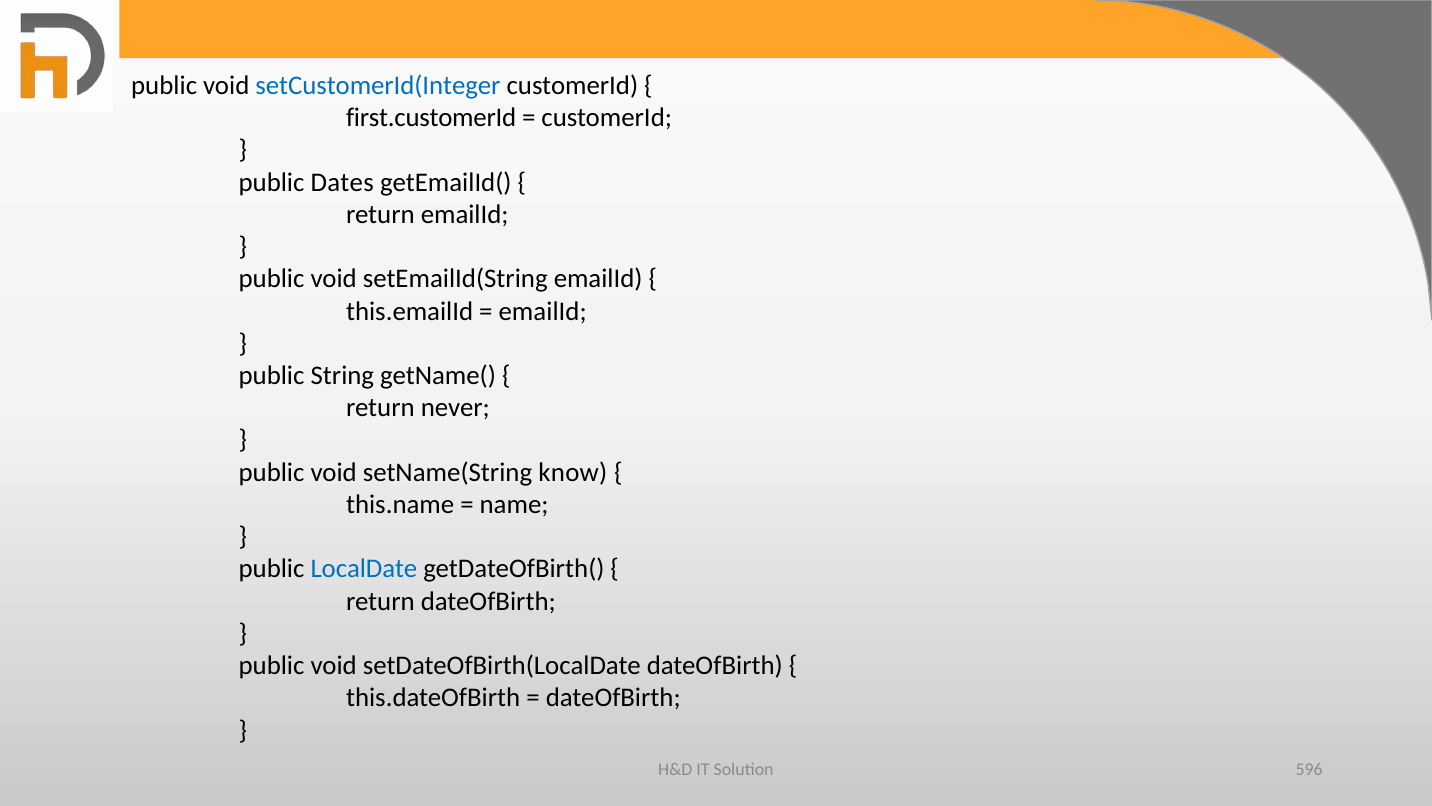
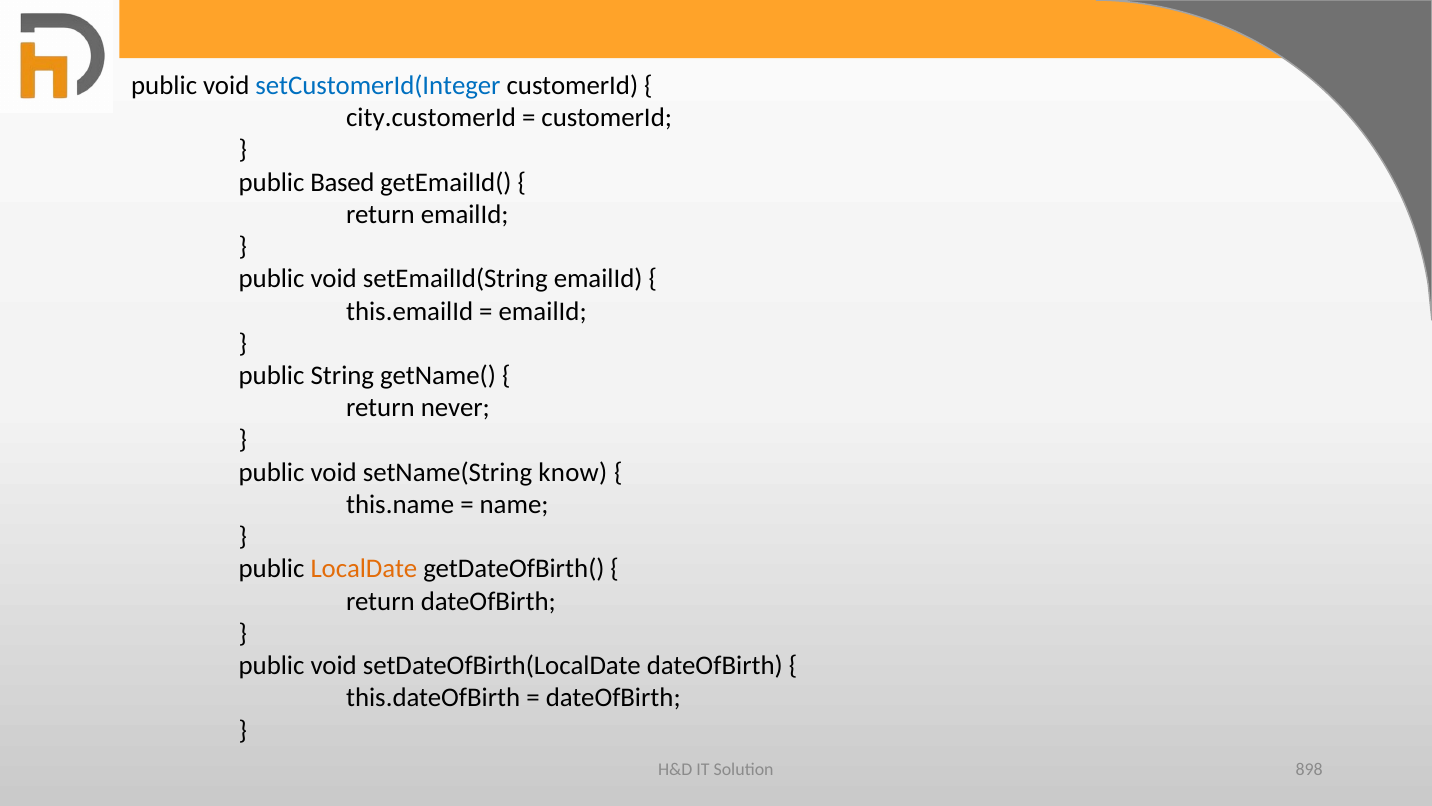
first.customerId: first.customerId -> city.customerId (431, 118)
Dates: Dates -> Based (342, 182)
LocalDate colour: blue -> orange (364, 569)
596: 596 -> 898 (1309, 769)
